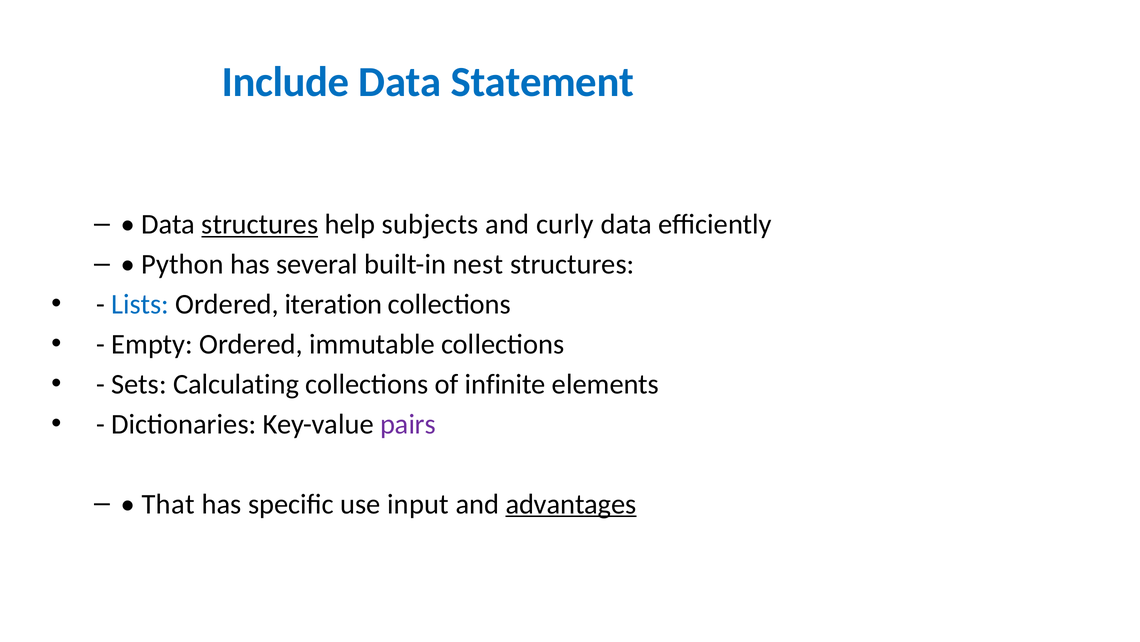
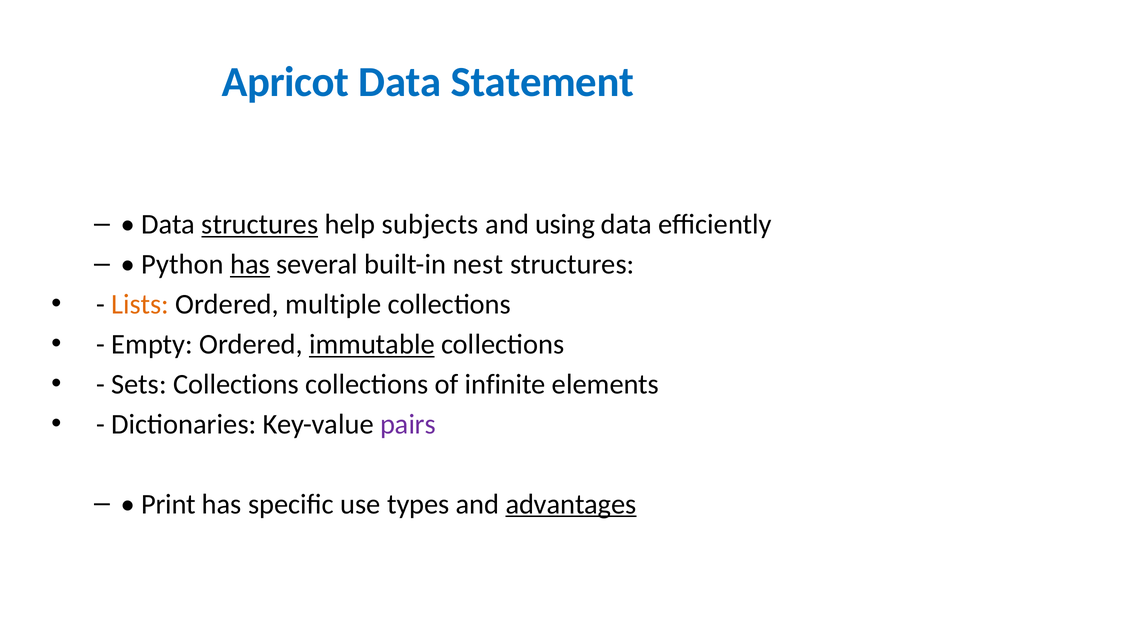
Include: Include -> Apricot (285, 82)
curly: curly -> using (565, 224)
has underline: none -> present (250, 264)
Lists colour: blue -> orange (140, 304)
iteration: iteration -> multiple (333, 304)
immutable underline: none -> present (372, 344)
Sets Calculating: Calculating -> Collections (236, 384)
That: That -> Print (168, 504)
input: input -> types (418, 504)
